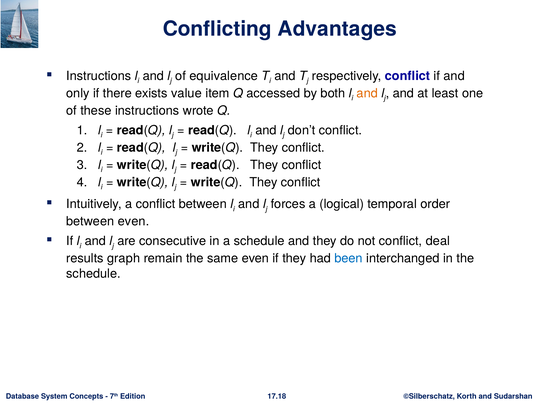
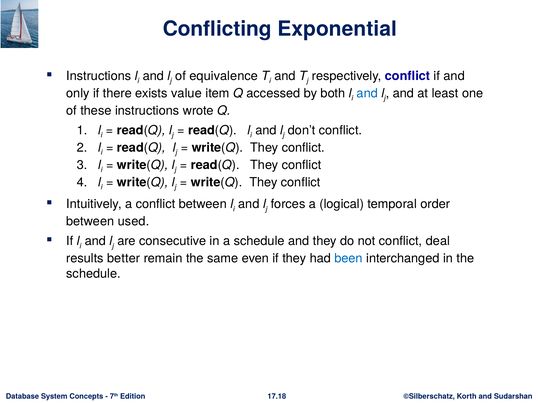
Advantages: Advantages -> Exponential (337, 29)
and colour: orange -> blue (367, 93)
between even: even -> used (133, 222)
graph: graph -> better (124, 259)
